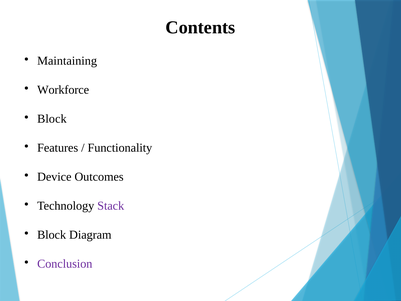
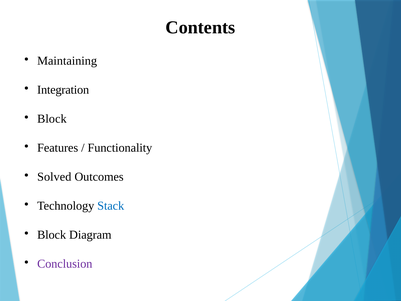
Workforce: Workforce -> Integration (63, 90)
Device: Device -> Solved (54, 177)
Stack colour: purple -> blue (111, 205)
